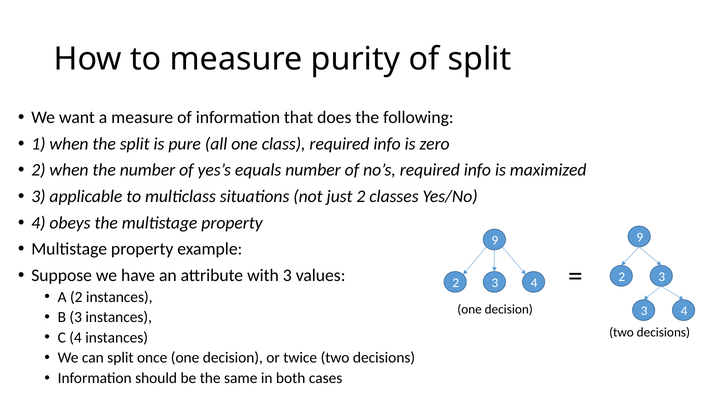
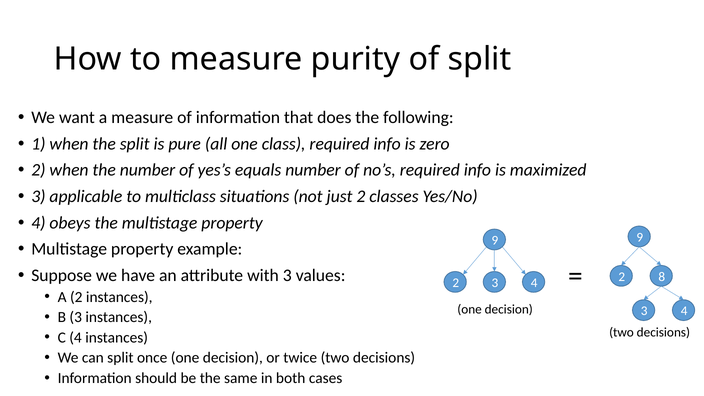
3: 3 -> 8 (662, 277)
